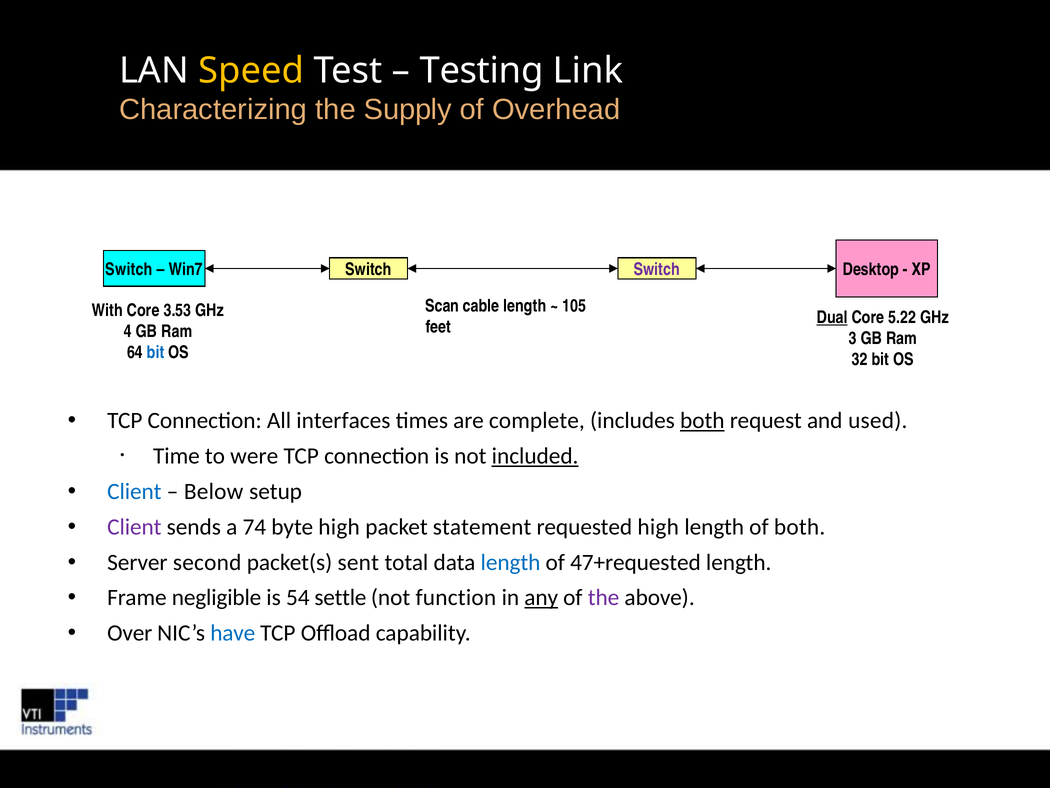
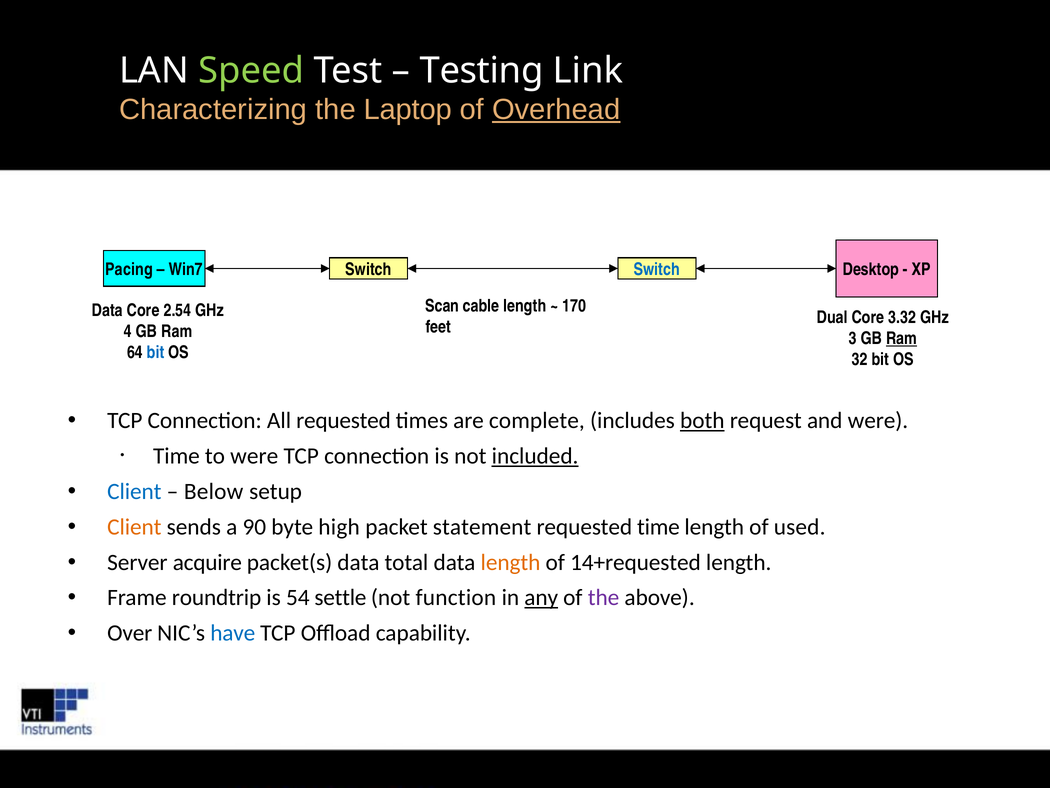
Speed colour: yellow -> light green (251, 71)
Supply: Supply -> Laptop (408, 109)
Overhead underline: none -> present (556, 109)
Switch: Switch -> Pacing (129, 270)
Switch colour: purple -> blue (657, 270)
105: 105 -> 170 (574, 306)
With: With -> Data (107, 310)
3.53: 3.53 -> 2.54 (177, 310)
Dual underline: present -> none (832, 317)
5.22: 5.22 -> 3.32 (902, 317)
Ram underline: none -> present (902, 338)
All interfaces: interfaces -> requested (344, 420)
and used: used -> were (878, 420)
Client colour: purple -> orange (134, 527)
74: 74 -> 90 (254, 527)
requested high: high -> time (658, 527)
of both: both -> used (800, 527)
second: second -> acquire (207, 562)
packet(s sent: sent -> data (358, 562)
length colour: blue -> orange (511, 562)
47+requested: 47+requested -> 14+requested (635, 562)
negligible: negligible -> roundtrip (217, 597)
